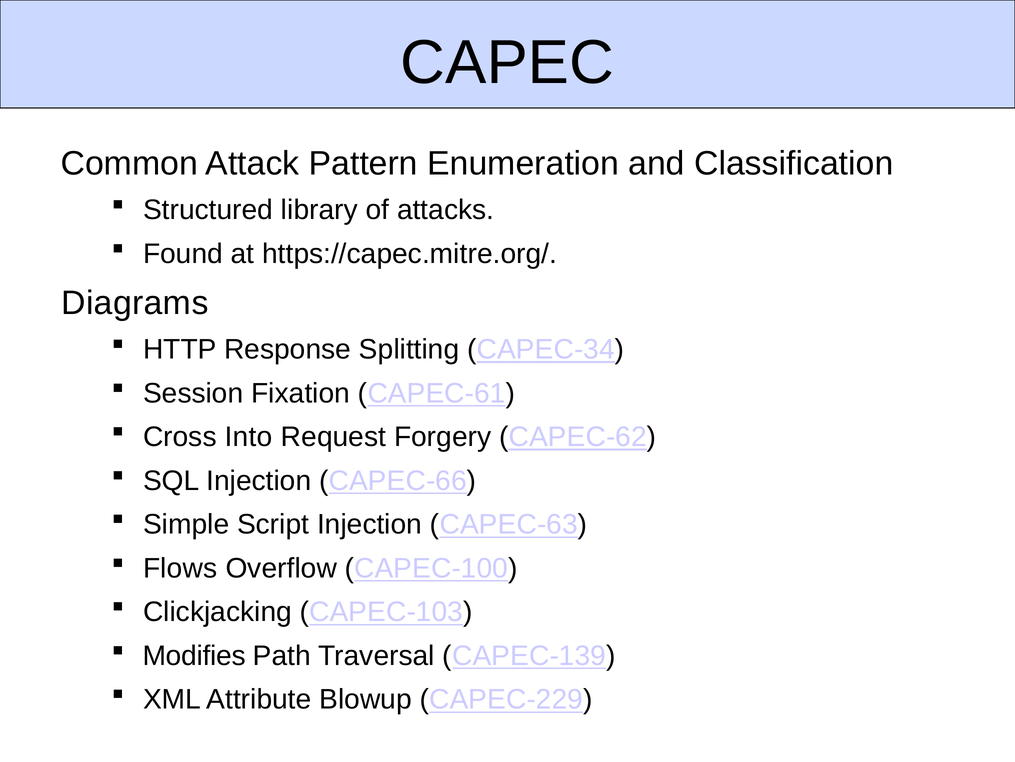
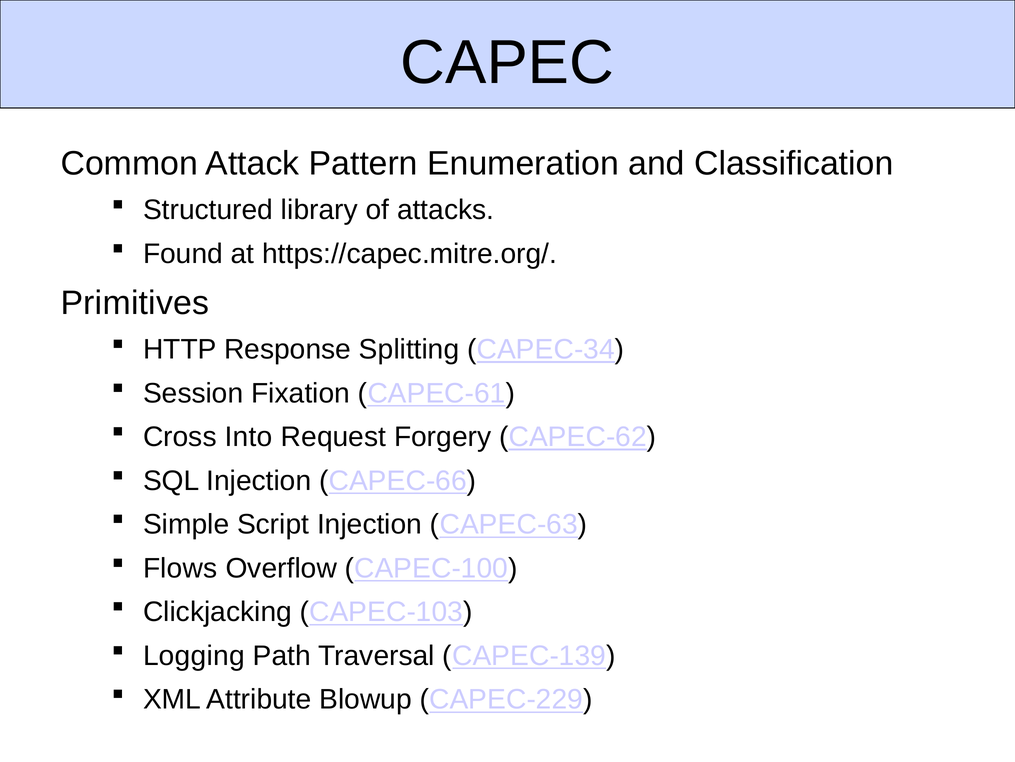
Diagrams: Diagrams -> Primitives (135, 303)
Modifies: Modifies -> Logging (194, 655)
